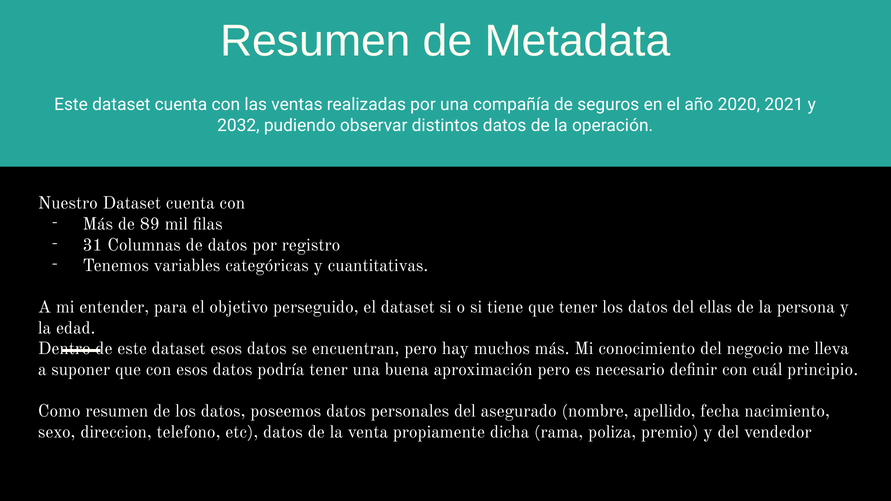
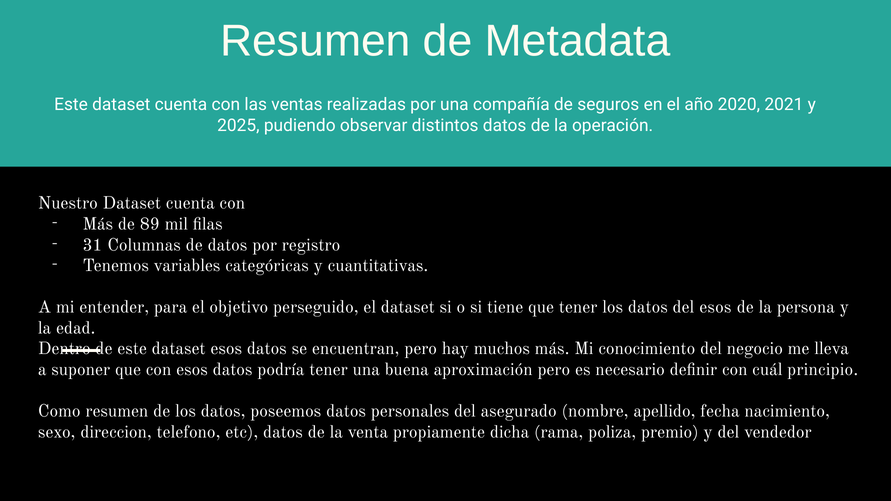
2032: 2032 -> 2025 (238, 125)
del ellas: ellas -> esos (715, 307)
